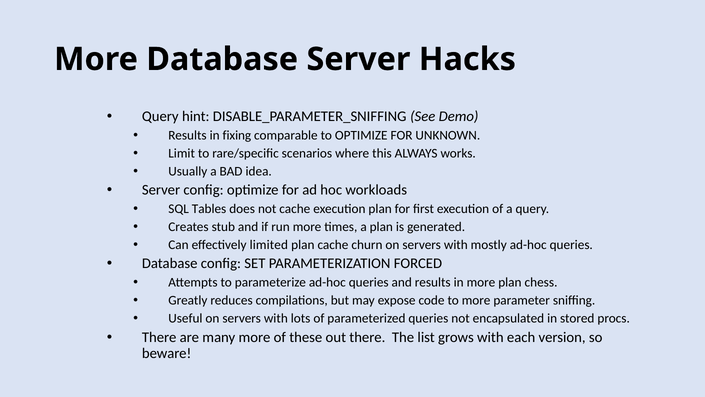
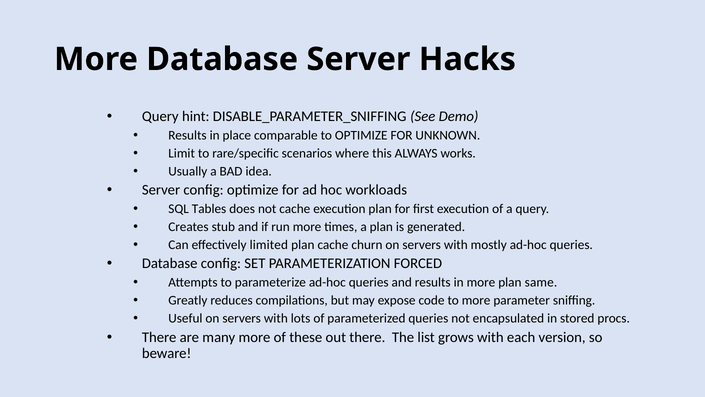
fixing: fixing -> place (237, 135)
chess: chess -> same (541, 282)
